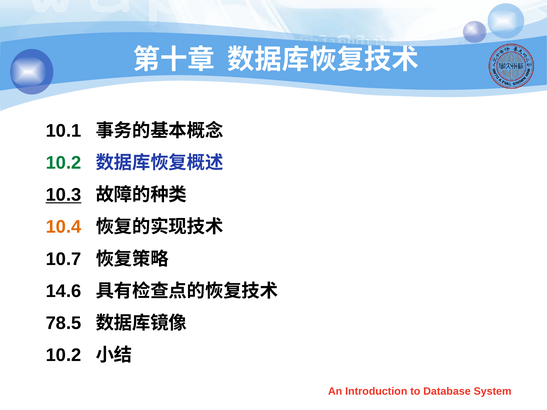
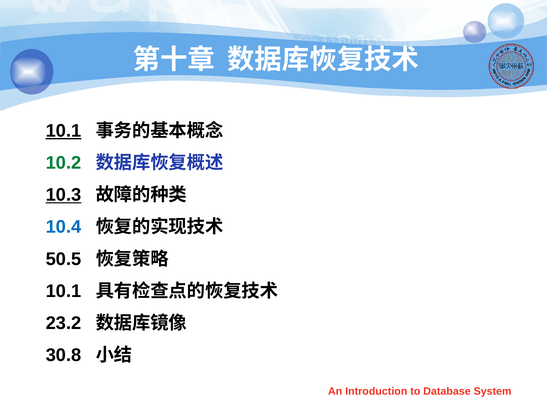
10.1 underline: none -> present (63, 131)
10.4 colour: orange -> blue (63, 227)
10.7: 10.7 -> 50.5 (63, 259)
14.6: 14.6 -> 10.1 (63, 291)
78.5: 78.5 -> 23.2 (63, 323)
10.2: 10.2 -> 30.8 (63, 355)
